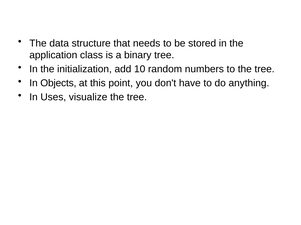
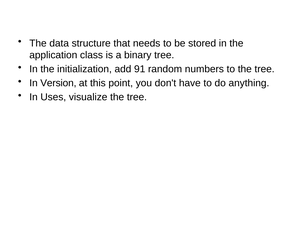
10: 10 -> 91 (140, 69)
Objects: Objects -> Version (58, 83)
